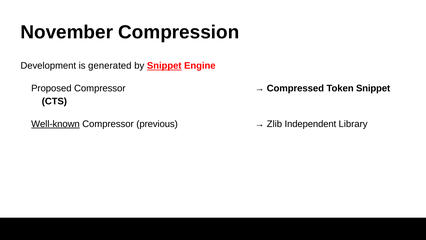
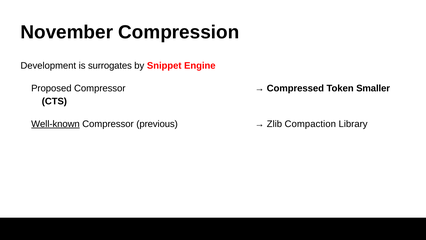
generated: generated -> surrogates (110, 66)
Snippet underline: present -> none (164, 66)
Token Snippet: Snippet -> Smaller (373, 88)
Independent: Independent -> Compaction (310, 124)
